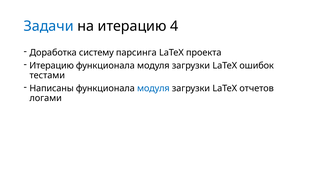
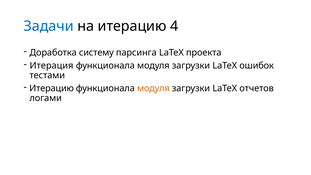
Итерацию: Итерацию -> Итерация (52, 66)
Написаны: Написаны -> Итерацию (52, 88)
модуля colour: blue -> orange (153, 88)
